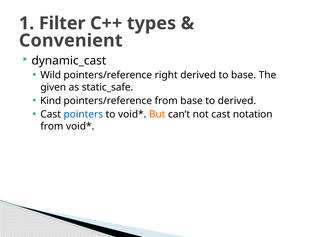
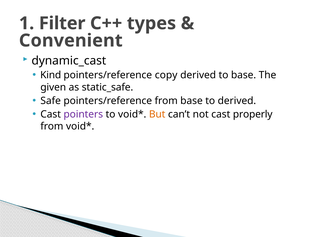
Wild: Wild -> Kind (51, 75)
right: right -> copy (166, 75)
Kind: Kind -> Safe (51, 101)
pointers colour: blue -> purple (83, 114)
notation: notation -> properly (253, 114)
